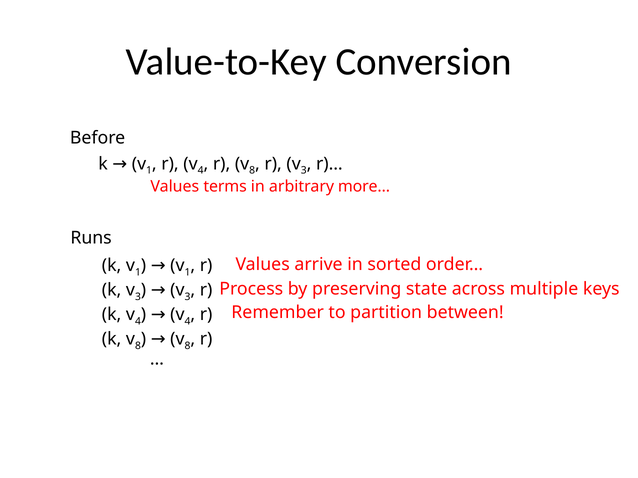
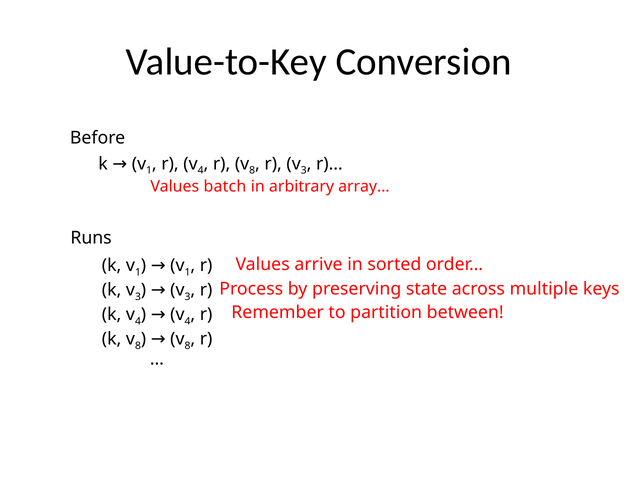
terms: terms -> batch (225, 187)
more…: more… -> array… (364, 187)
